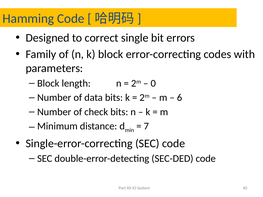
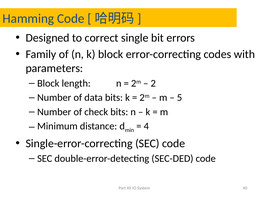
0: 0 -> 2 (153, 83)
6: 6 -> 5 (180, 98)
7: 7 -> 4 (146, 126)
